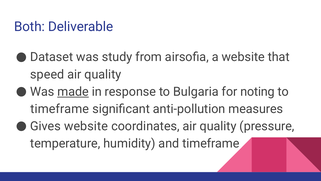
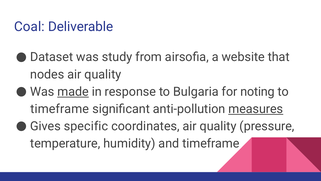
Both: Both -> Coal (29, 27)
speed: speed -> nodes (47, 74)
measures underline: none -> present (256, 109)
Gives website: website -> specific (86, 126)
